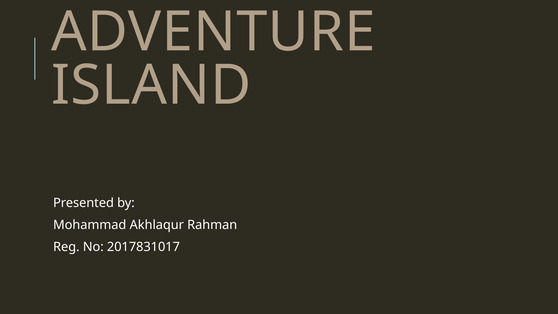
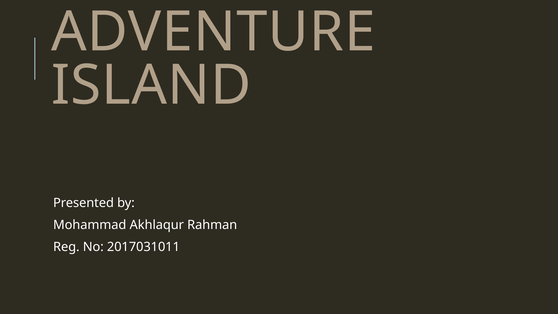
2017831017: 2017831017 -> 2017031011 (143, 247)
